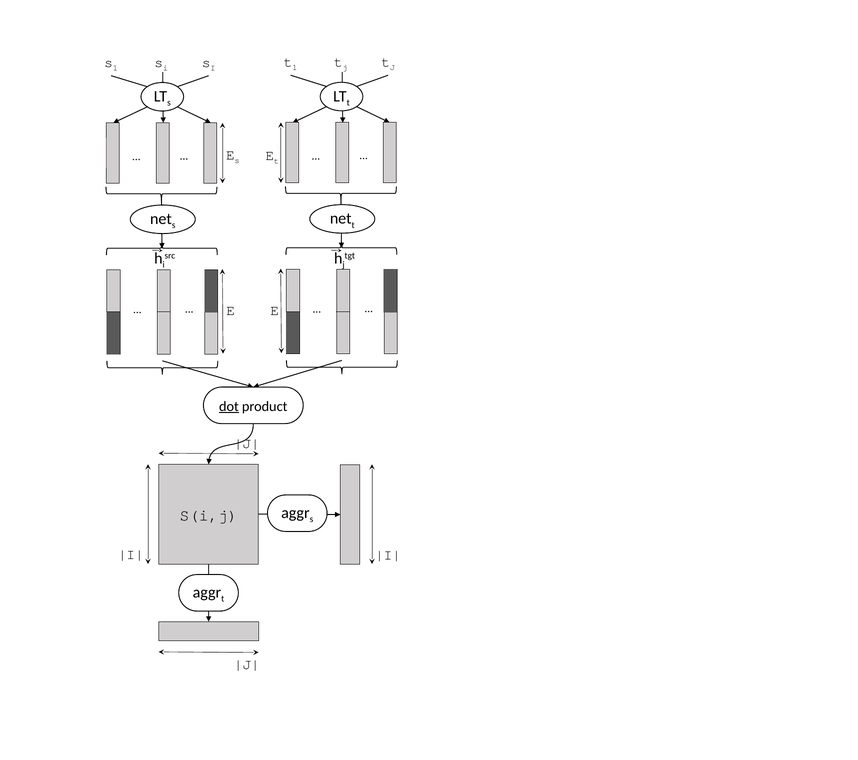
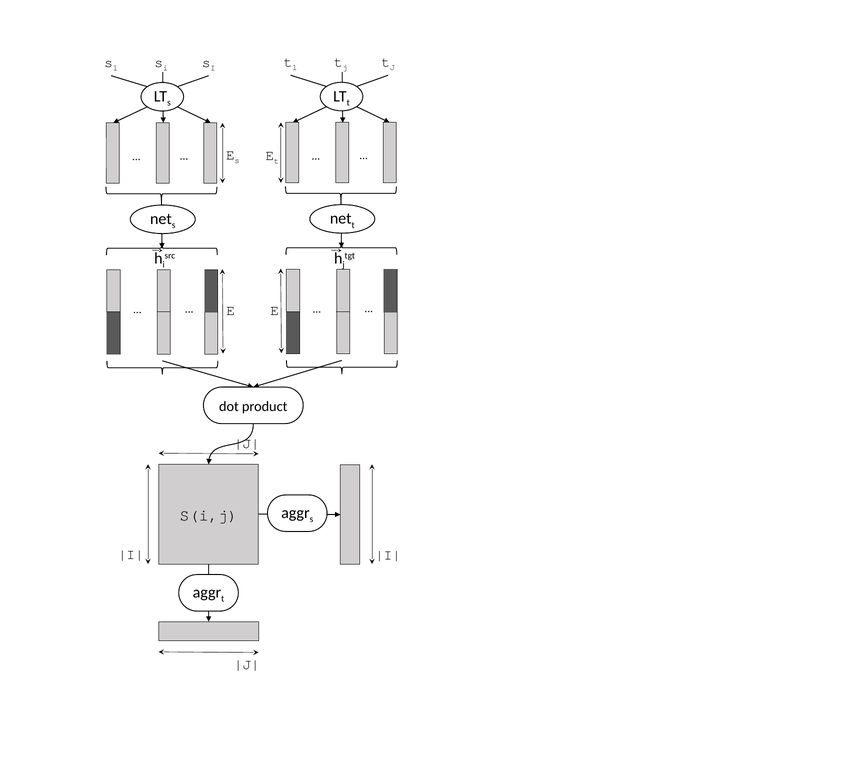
dot underline: present -> none (229, 406)
